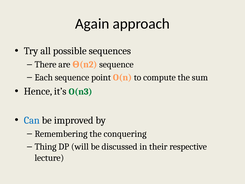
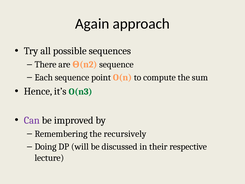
Can colour: blue -> purple (32, 120)
conquering: conquering -> recursively (125, 134)
Thing: Thing -> Doing (46, 147)
